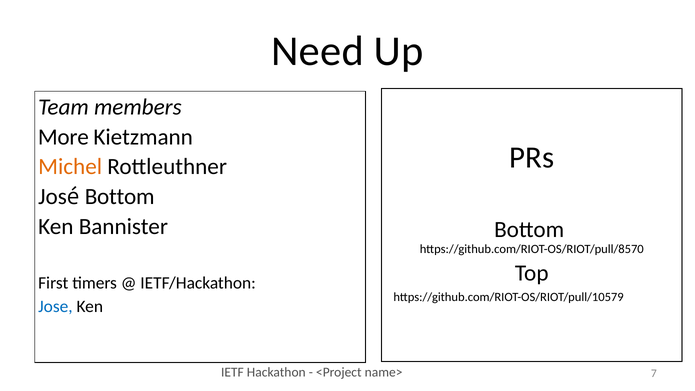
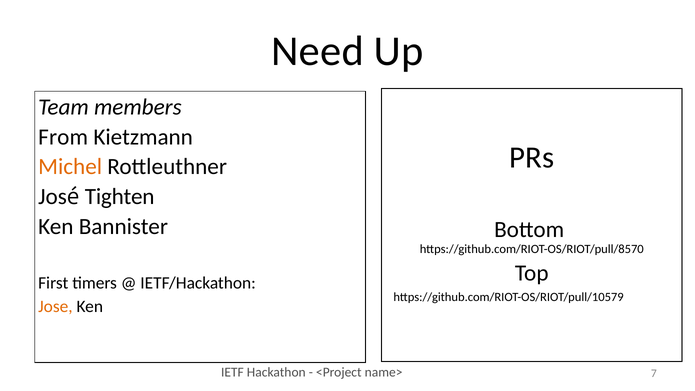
More: More -> From (63, 137)
José Bottom: Bottom -> Tighten (120, 197)
Jose colour: blue -> orange (55, 306)
